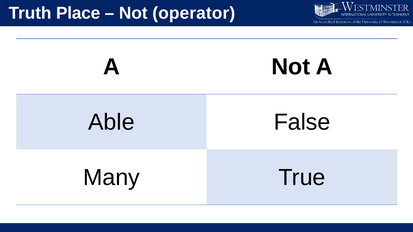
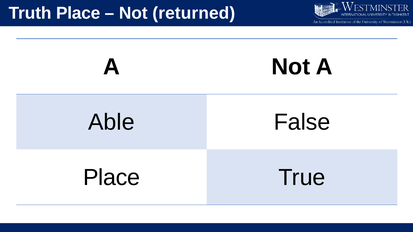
operator: operator -> returned (194, 13)
Many: Many -> Place (112, 178)
